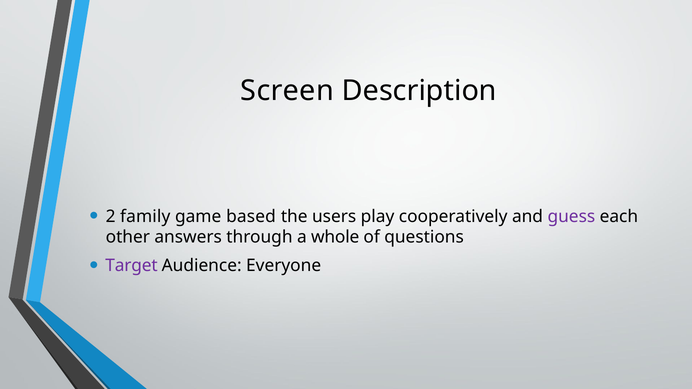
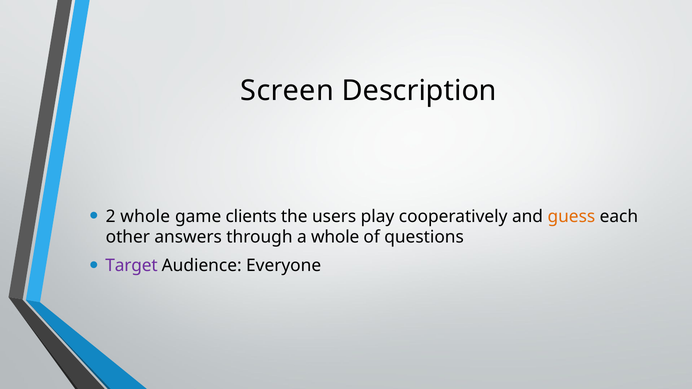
2 family: family -> whole (145, 217)
based: based -> clients (251, 217)
guess colour: purple -> orange (571, 217)
